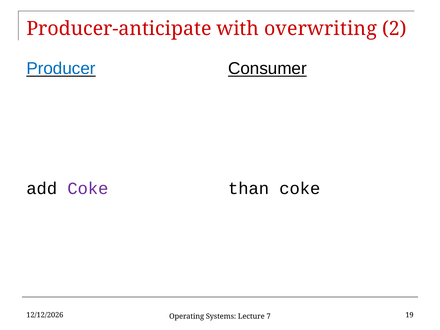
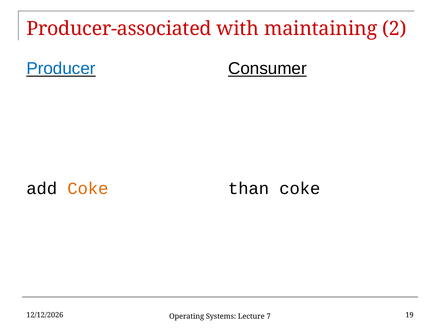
Producer-anticipate: Producer-anticipate -> Producer-associated (119, 29)
overwriting: overwriting -> maintaining (321, 29)
Coke colour: purple -> orange (88, 189)
